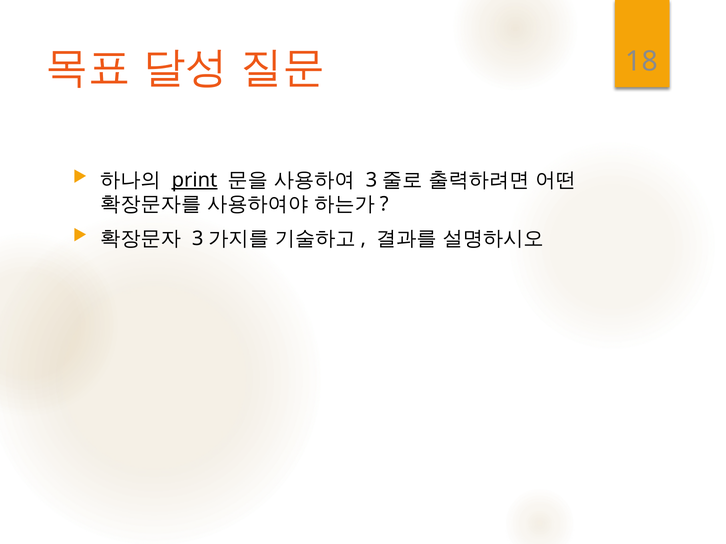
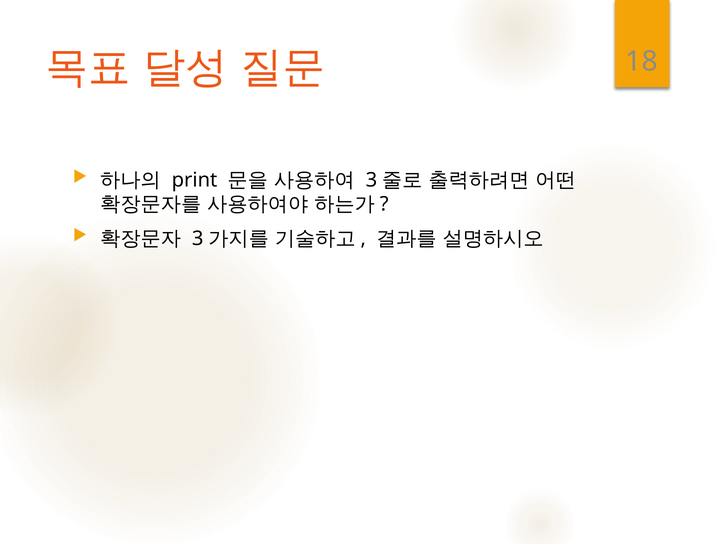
print underline: present -> none (195, 180)
